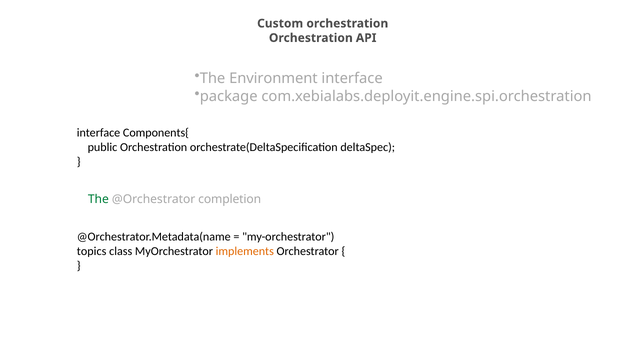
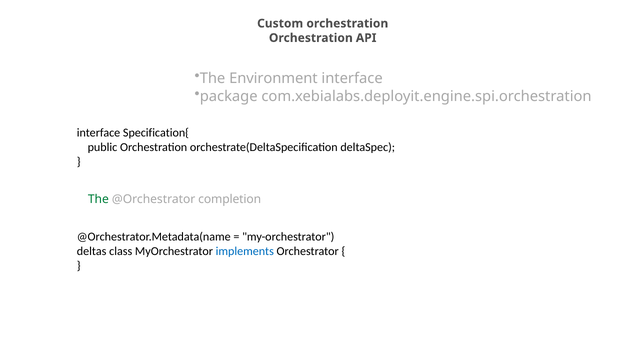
Components{: Components{ -> Specification{ (156, 133)
topics: topics -> deltas (92, 252)
implements colour: orange -> blue (245, 252)
